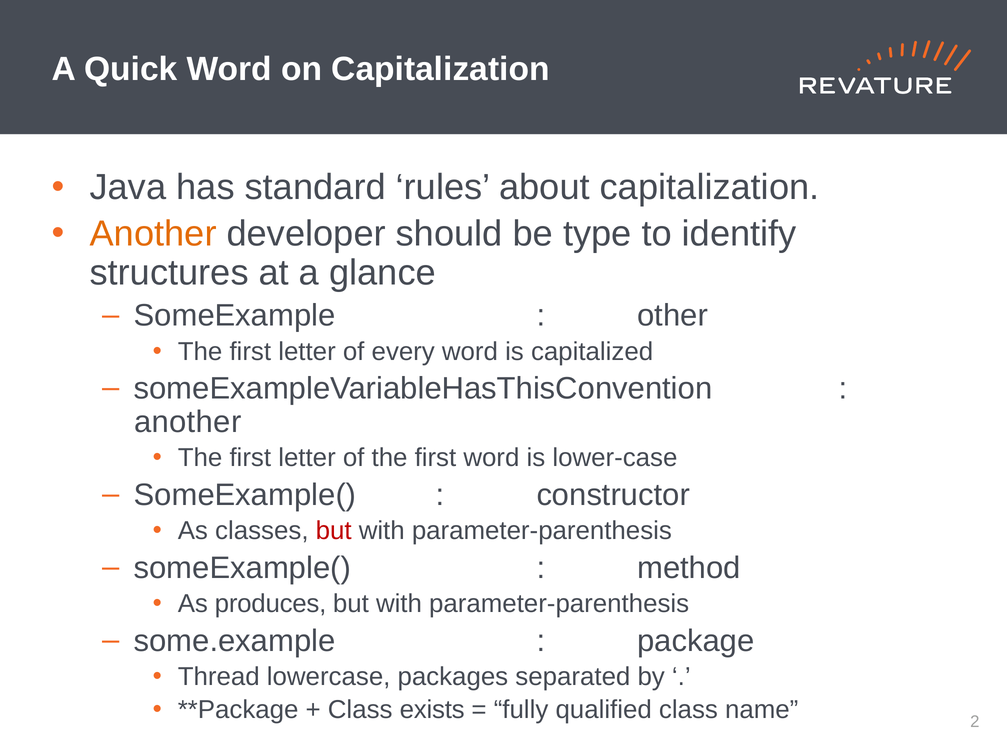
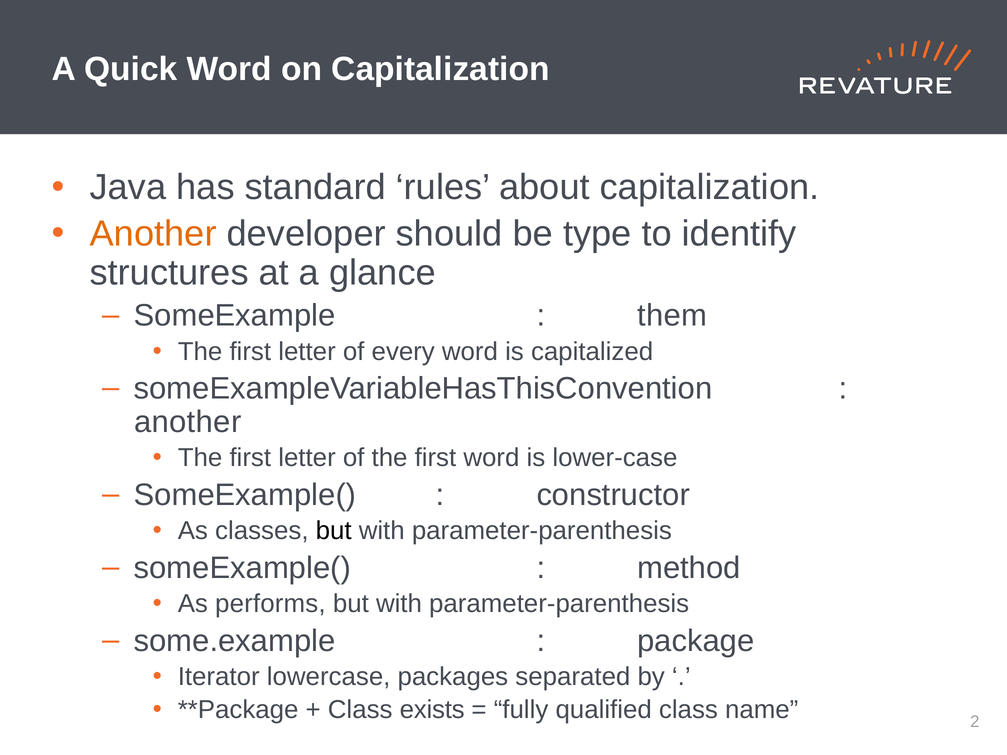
other: other -> them (672, 316)
but colour: red -> black (334, 531)
produces: produces -> performs (270, 604)
Thread: Thread -> Iterator (219, 677)
